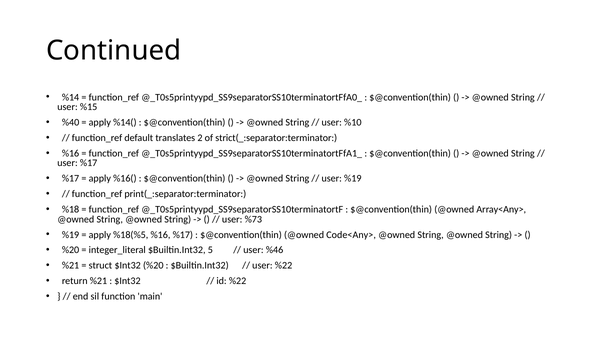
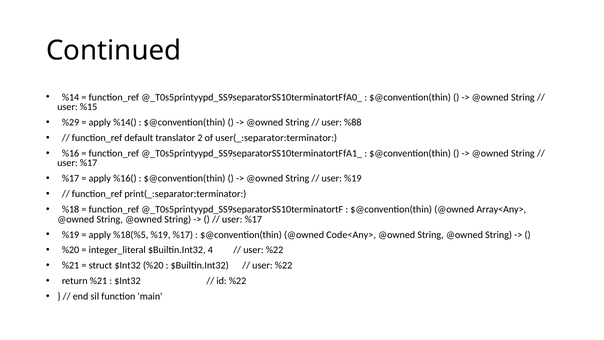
%40: %40 -> %29 (71, 122)
%10: %10 -> %88 (353, 122)
translates: translates -> translator (175, 138)
strict(_:separator:terminator: strict(_:separator:terminator -> user(_:separator:terminator (276, 138)
%73: %73 -> %17 (253, 219)
%18(%5 %16: %16 -> %19 (160, 235)
5: 5 -> 4 (210, 250)
%46: %46 -> %22 (275, 250)
